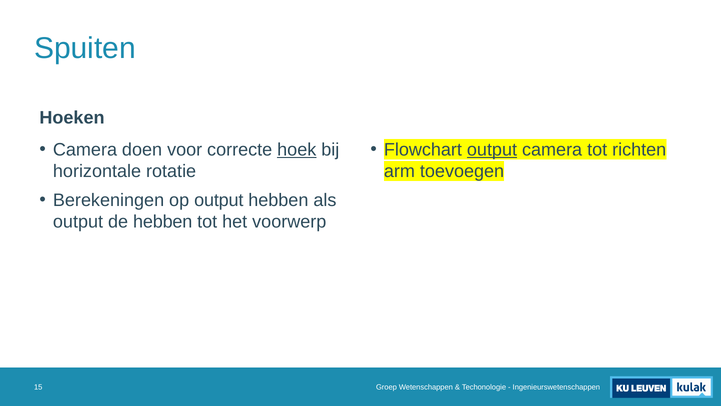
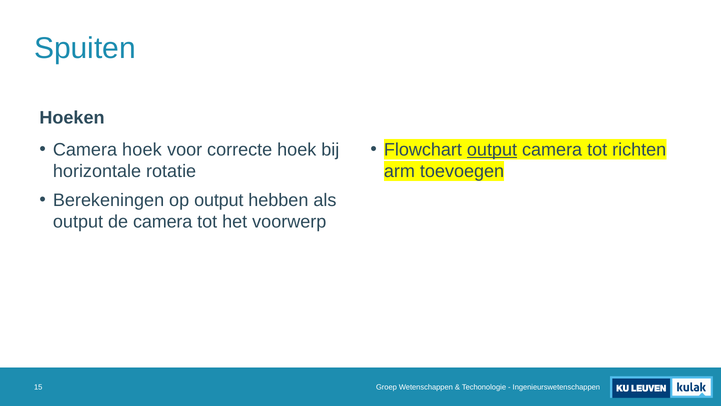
Camera doen: doen -> hoek (142, 149)
hoek underline: present -> none (297, 149)
de hebben: hebben -> camera (163, 222)
